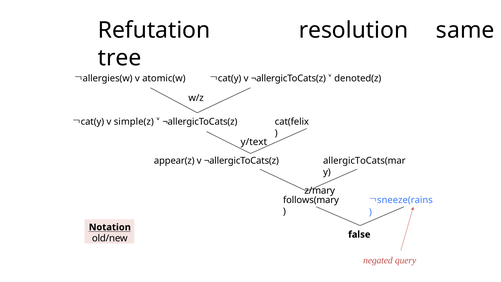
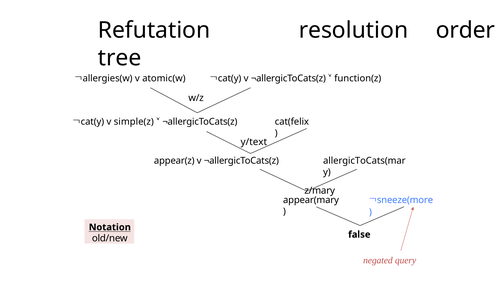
same: same -> order (465, 30)
denoted(z: denoted(z -> function(z (358, 78)
sneeze(rains: sneeze(rains -> sneeze(more (405, 200)
follows(mary: follows(mary -> appear(mary (311, 200)
